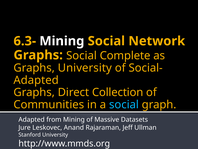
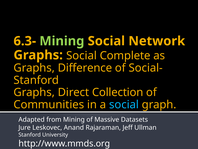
Mining colour: white -> light green (62, 41)
Graphs University: University -> Difference (85, 68)
Adapted: Adapted -> Stanford (36, 80)
